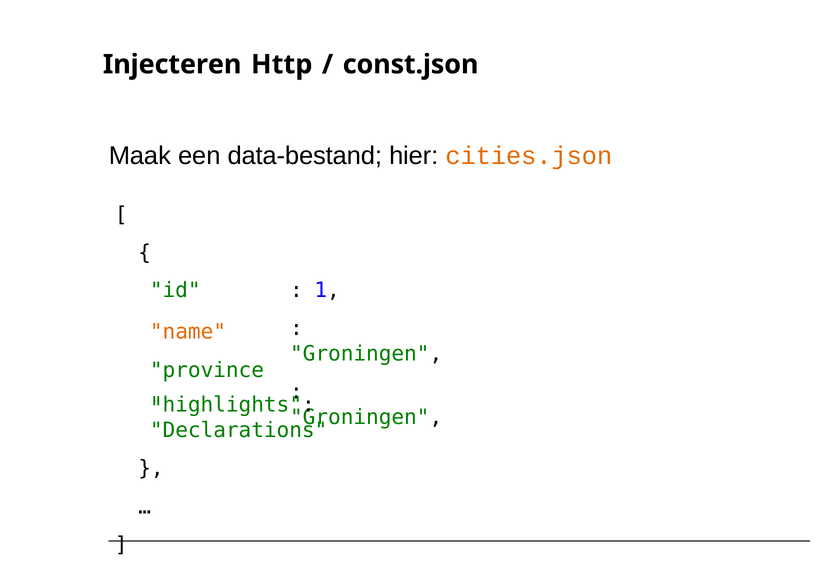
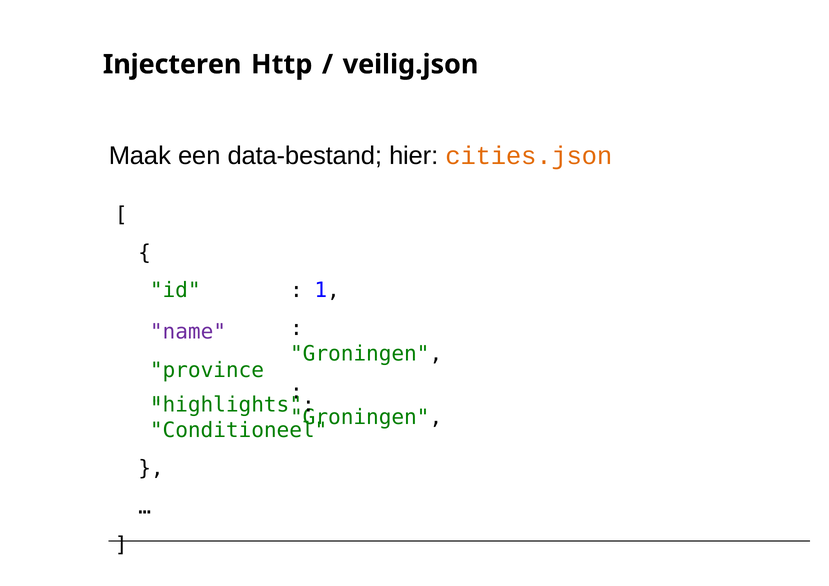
const.json: const.json -> veilig.json (411, 64)
name colour: orange -> purple (188, 332)
Declarations: Declarations -> Conditioneel (239, 431)
